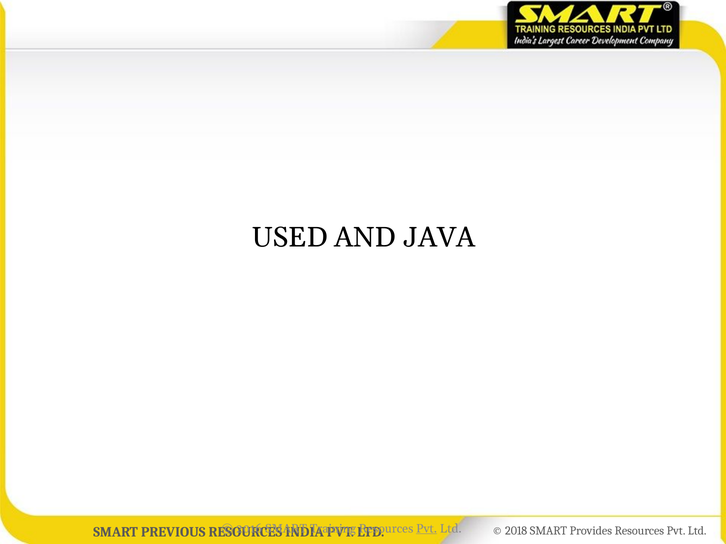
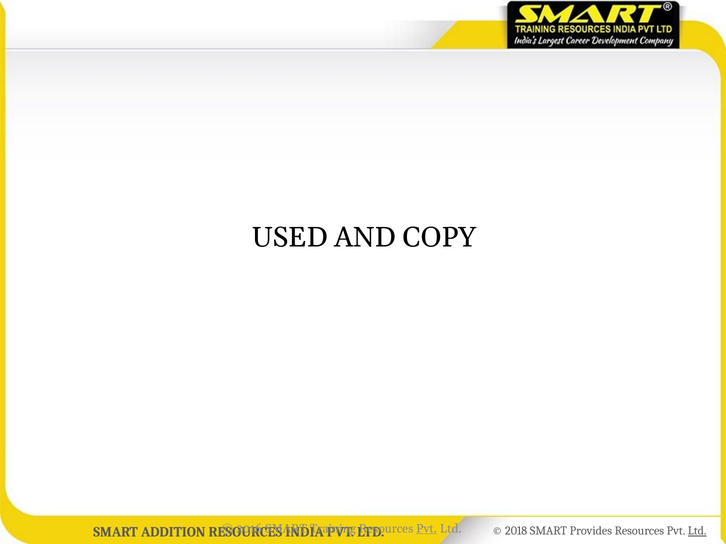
JAVA: JAVA -> COPY (439, 238)
PREVIOUS: PREVIOUS -> ADDITION (173, 533)
Ltd underline: none -> present (697, 531)
